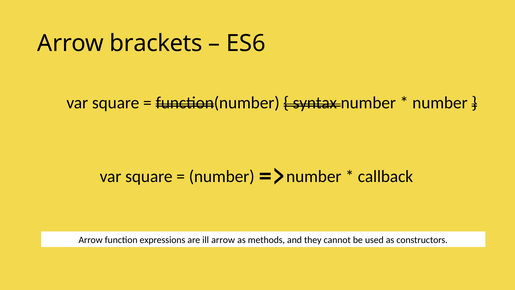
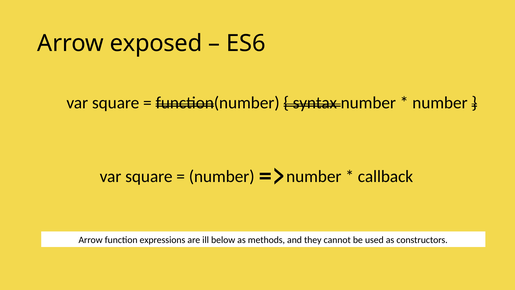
brackets: brackets -> exposed (156, 43)
ill arrow: arrow -> below (223, 240)
